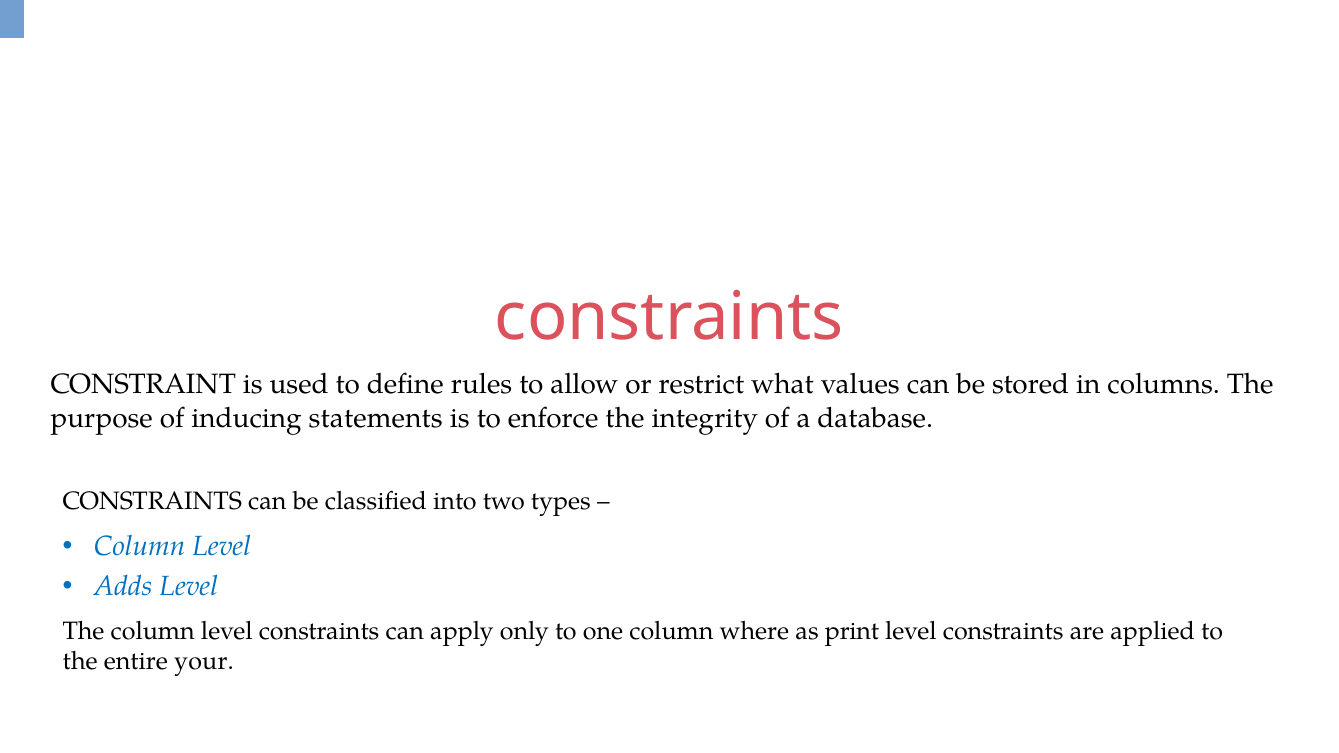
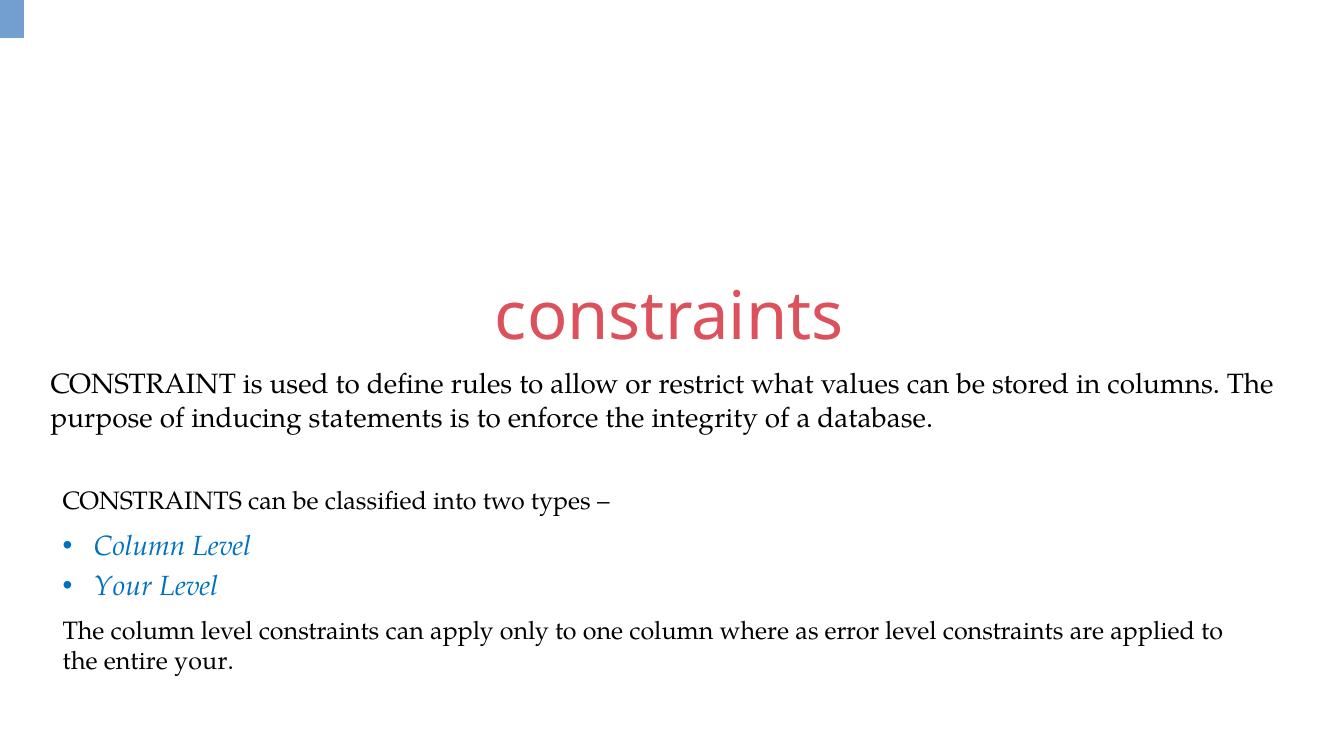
Adds: Adds -> Your (123, 587)
print: print -> error (852, 632)
